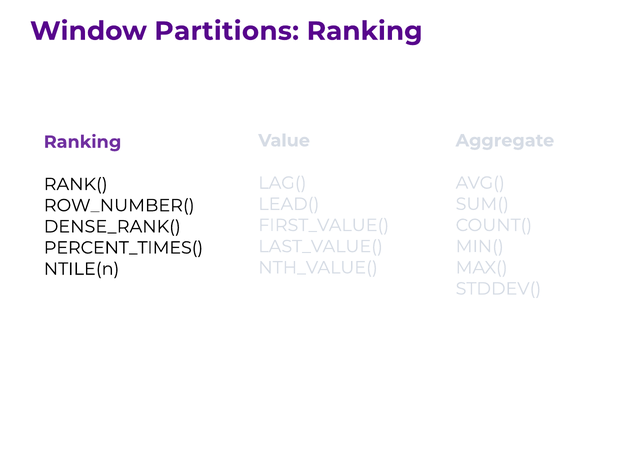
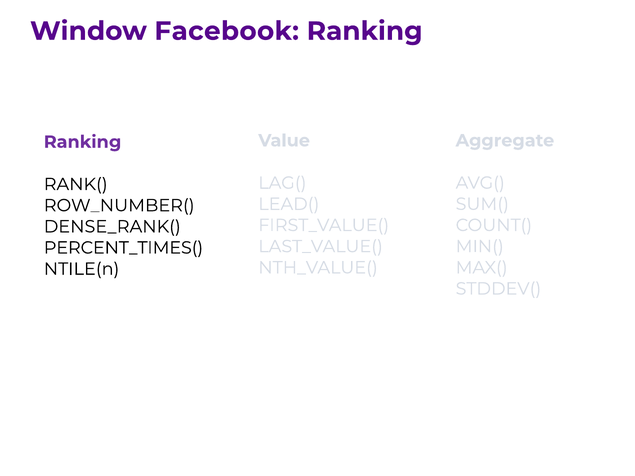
Partitions: Partitions -> Facebook (227, 31)
